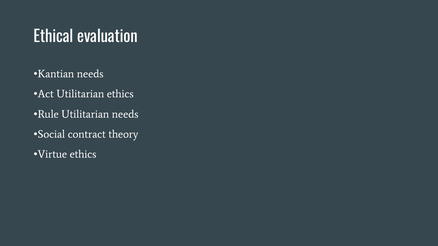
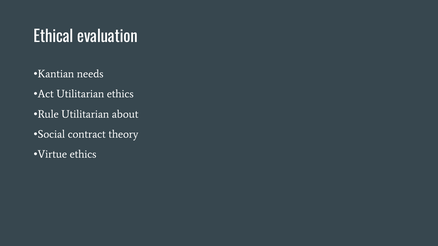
Utilitarian needs: needs -> about (125, 114)
